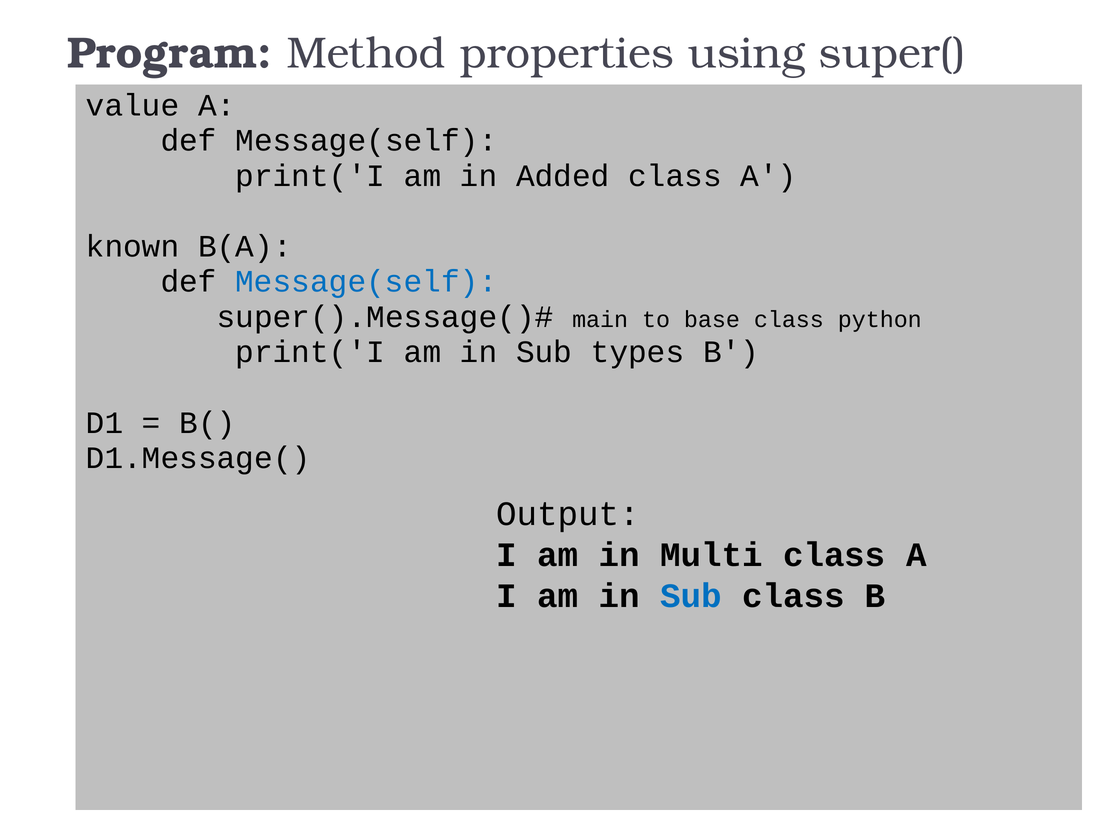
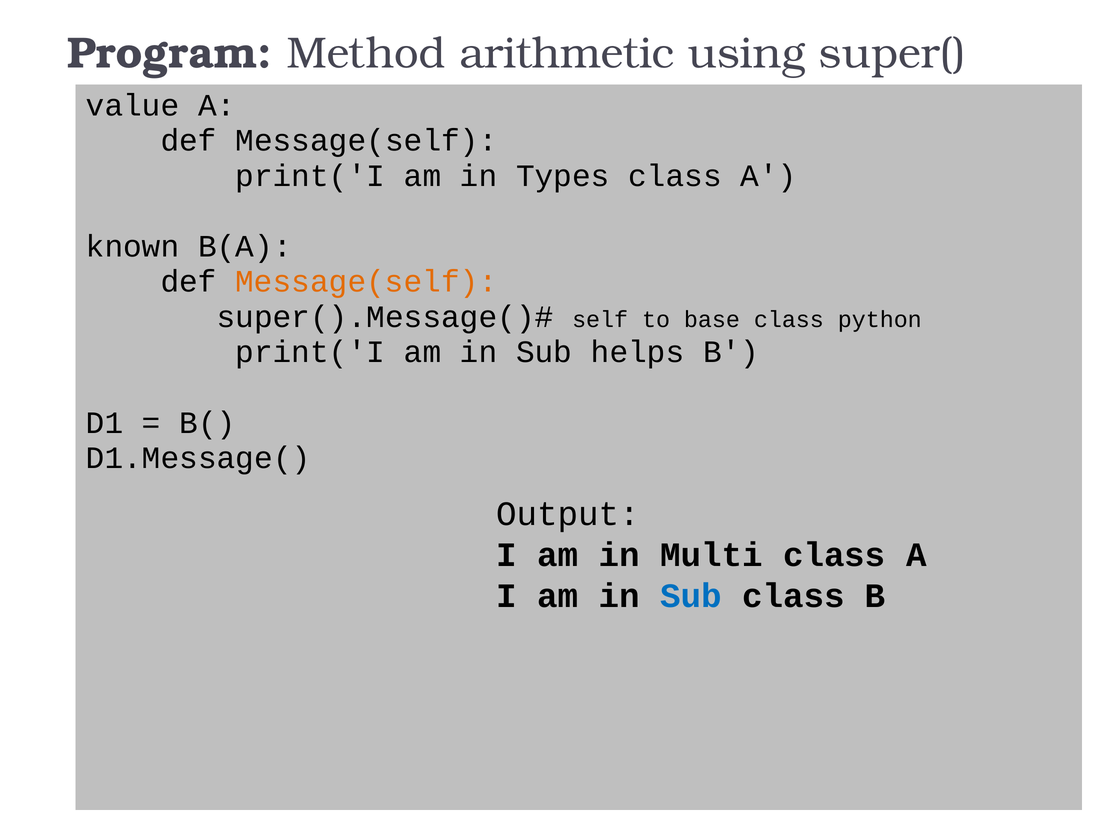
properties: properties -> arithmetic (567, 53)
Added: Added -> Types (563, 176)
Message(self colour: blue -> orange (366, 282)
main: main -> self (600, 319)
types: types -> helps (638, 352)
